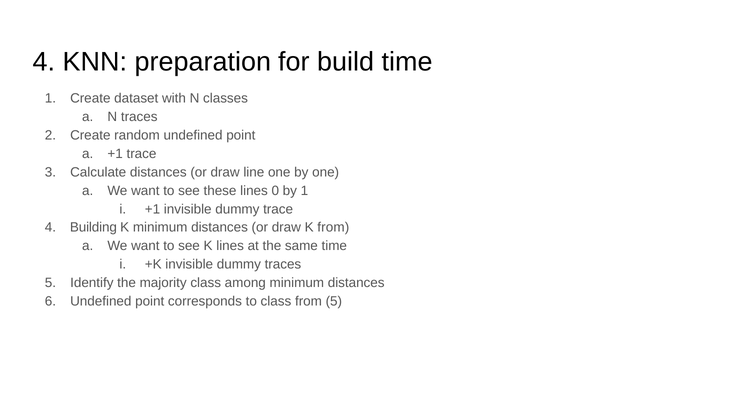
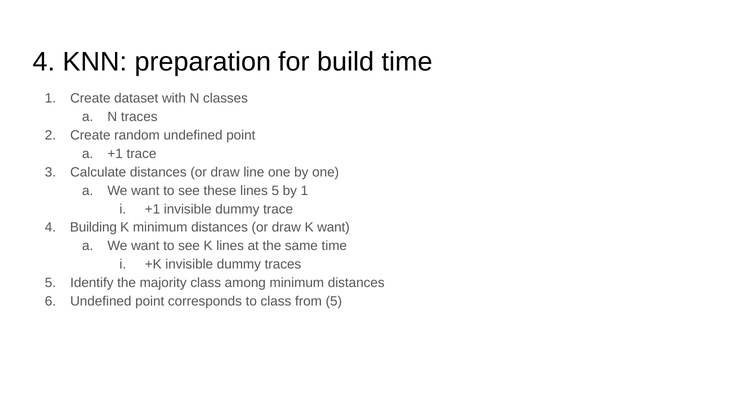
lines 0: 0 -> 5 (275, 191)
K from: from -> want (333, 228)
